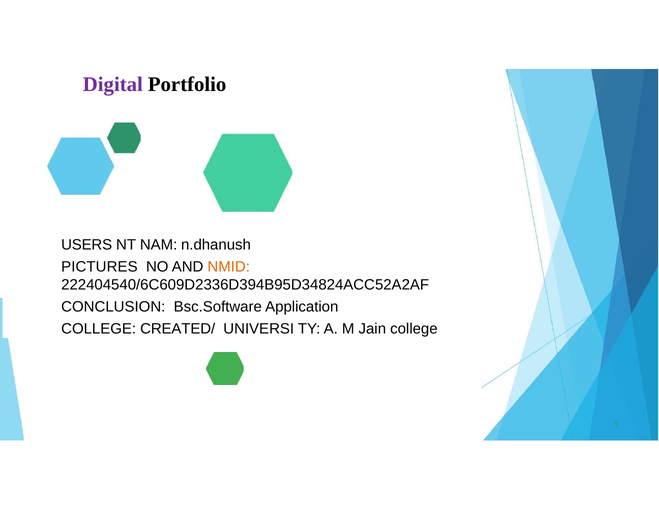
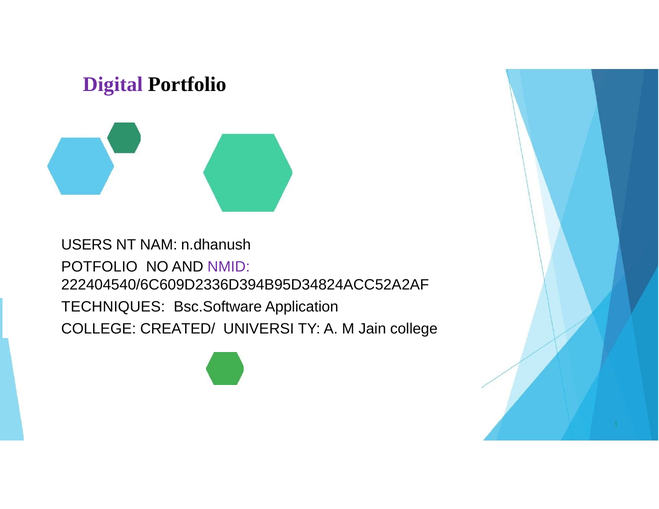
PICTURES: PICTURES -> POTFOLIO (99, 267)
NMID colour: orange -> purple (229, 267)
CONCLUSION: CONCLUSION -> TECHNIQUES (113, 307)
